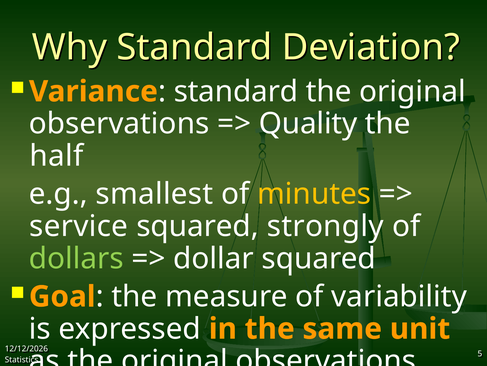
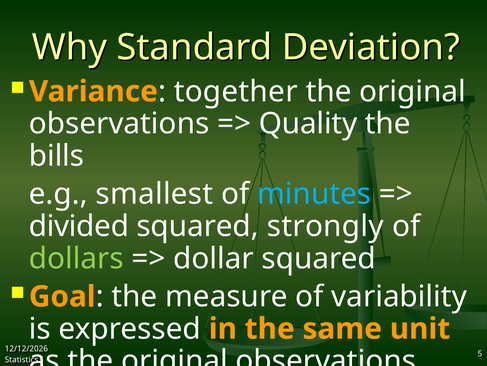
standard: standard -> together (236, 91)
half: half -> bills (57, 156)
minutes colour: yellow -> light blue (314, 194)
service: service -> divided (79, 226)
